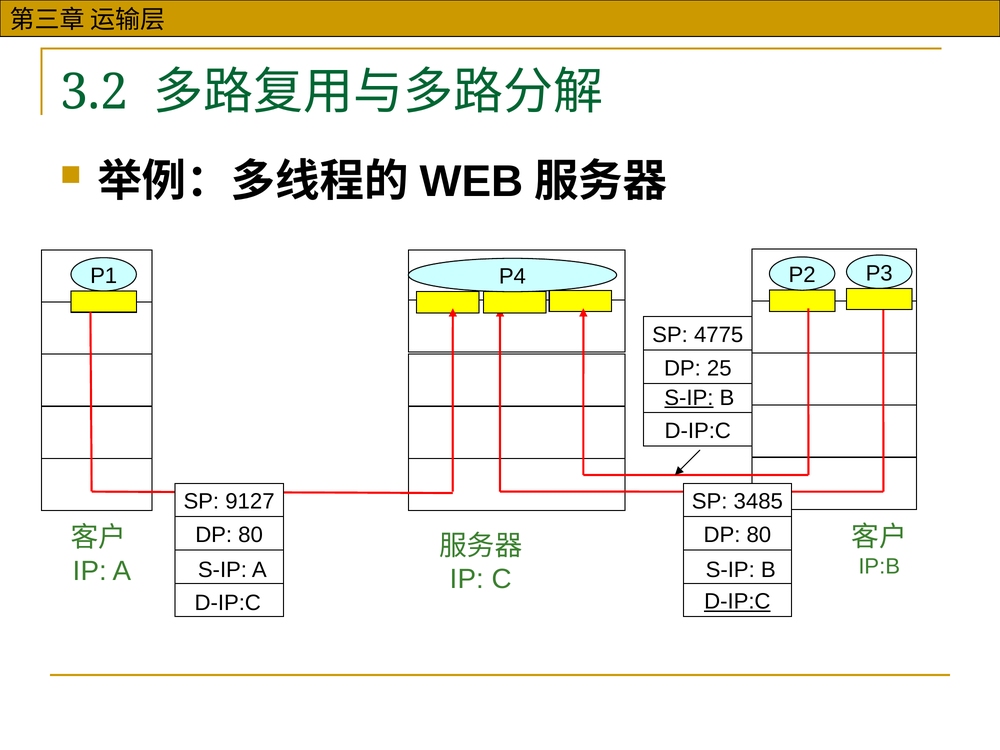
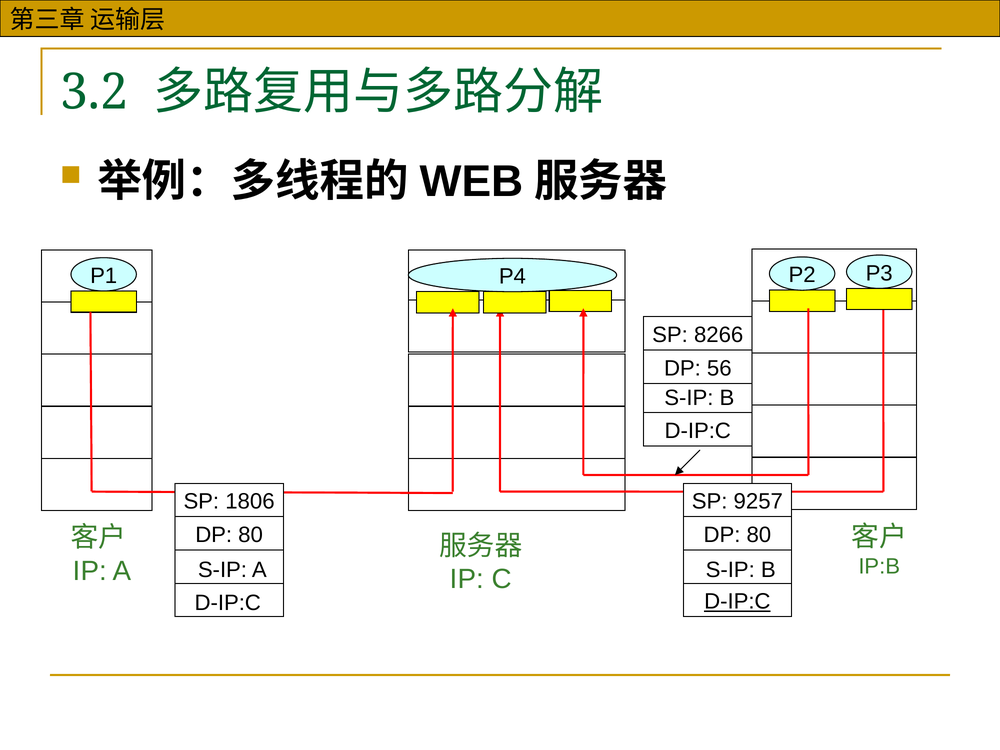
4775: 4775 -> 8266 (719, 335)
25: 25 -> 56 (719, 368)
S-IP underline: present -> none (689, 398)
9127: 9127 -> 1806 (250, 502)
3485: 3485 -> 9257 (758, 502)
